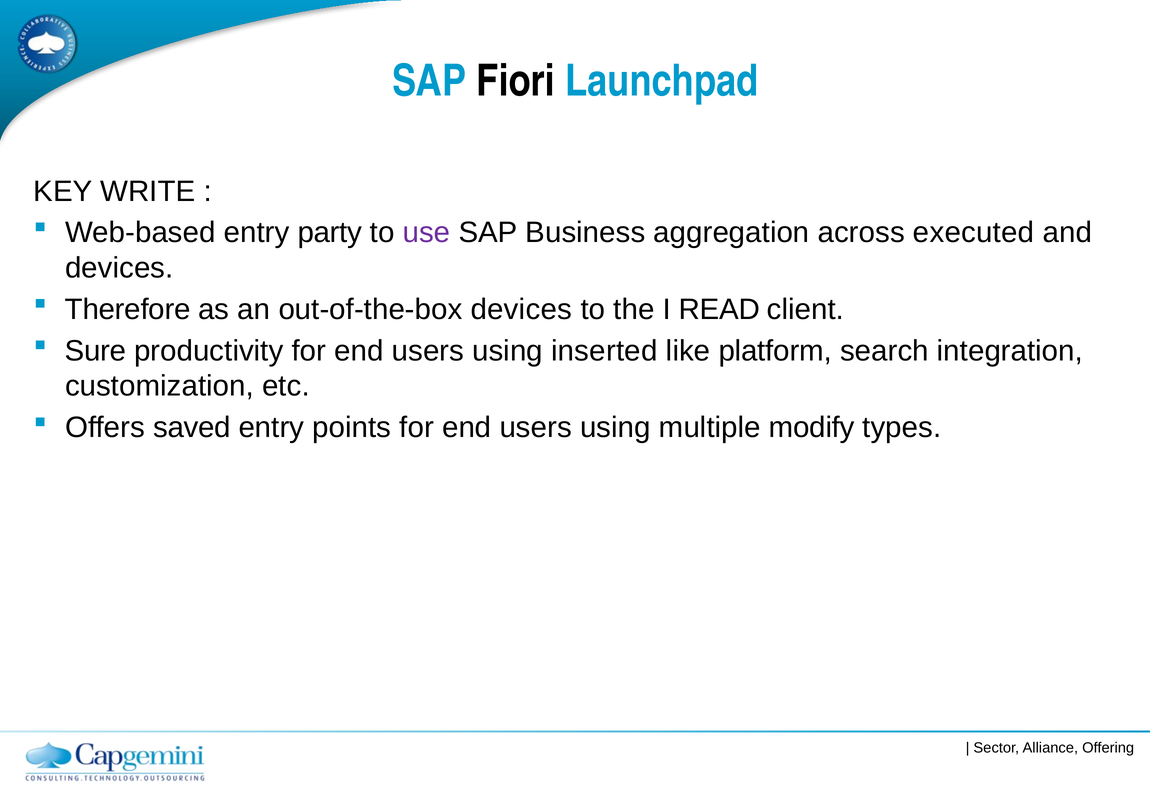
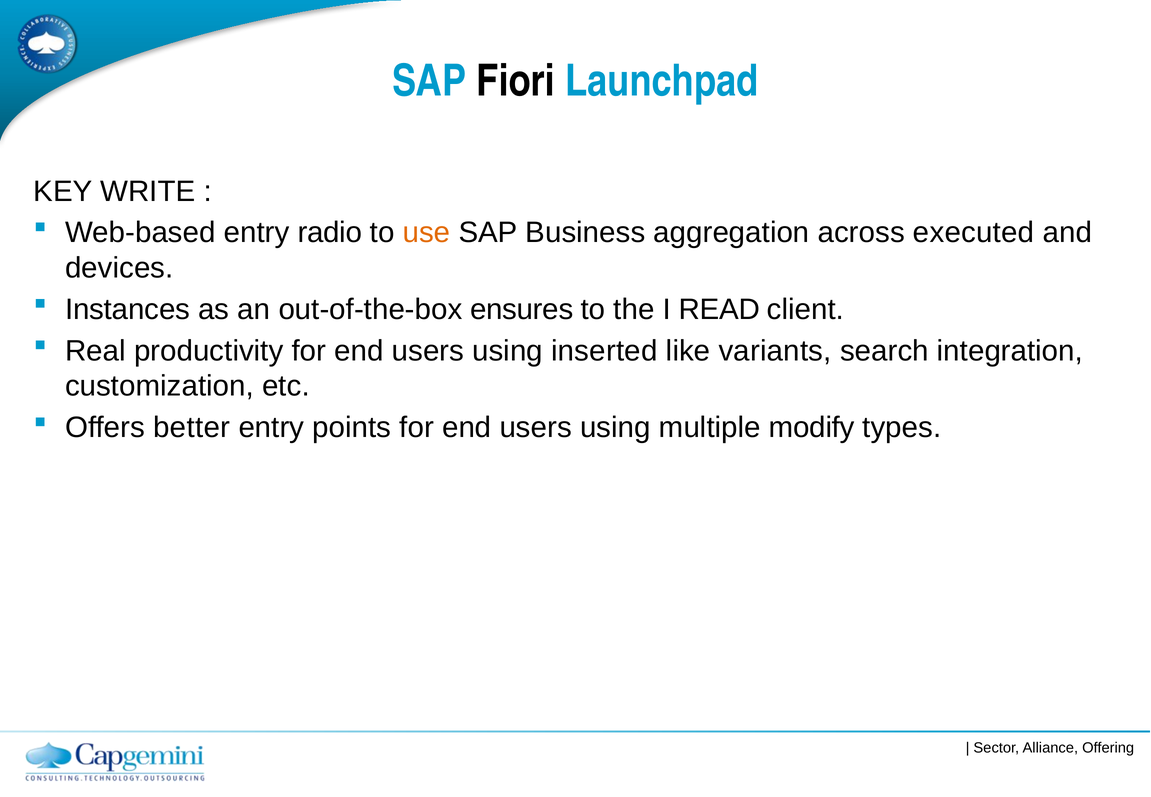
party: party -> radio (330, 233)
use colour: purple -> orange (427, 233)
Therefore: Therefore -> Instances (128, 309)
out-of-the-box devices: devices -> ensures (522, 309)
Sure: Sure -> Real (96, 351)
platform: platform -> variants (775, 351)
saved: saved -> better (192, 427)
